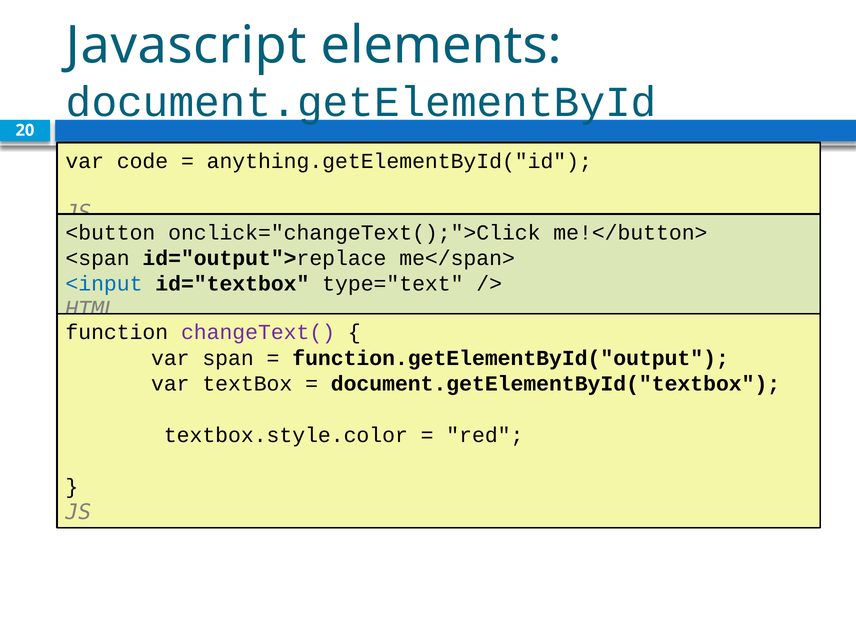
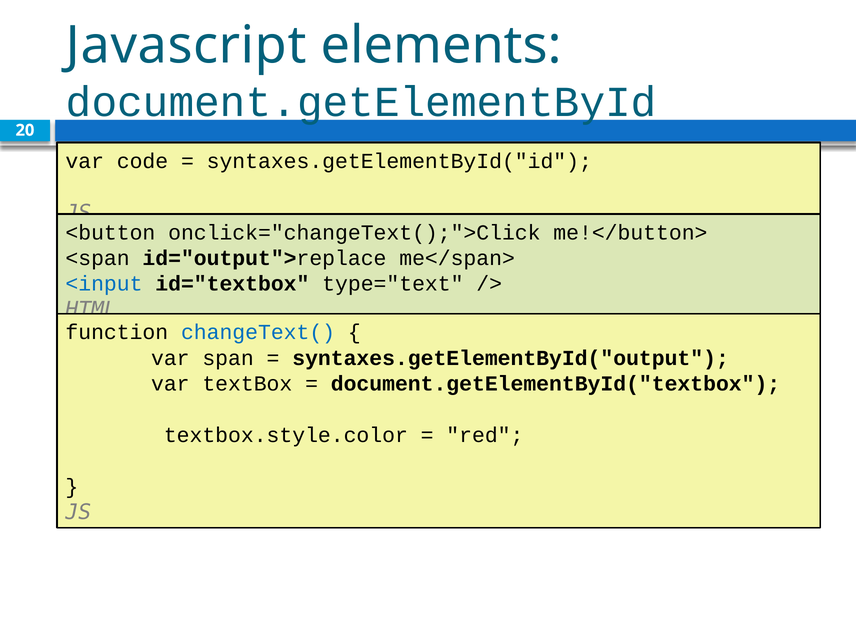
anything.getElementById("id: anything.getElementById("id -> syntaxes.getElementById("id (399, 161)
changeText( colour: purple -> blue (258, 332)
function.getElementById("output: function.getElementById("output -> syntaxes.getElementById("output (511, 358)
